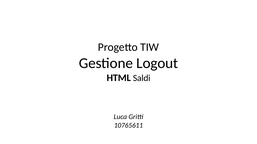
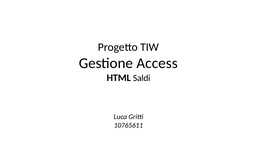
Logout: Logout -> Access (157, 64)
